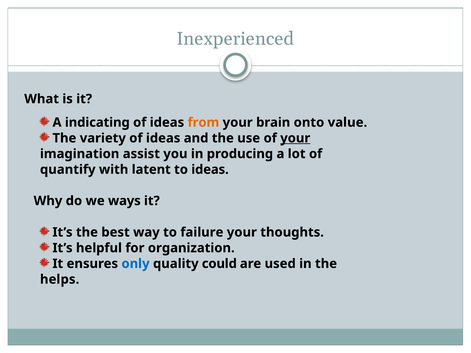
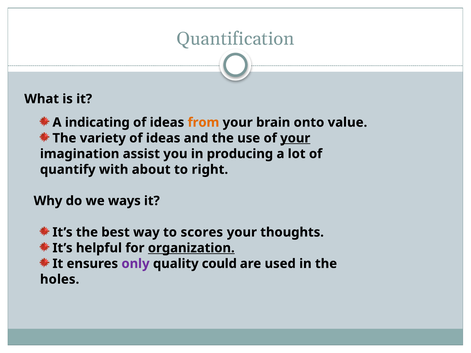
Inexperienced: Inexperienced -> Quantification (235, 39)
latent: latent -> about (151, 170)
to ideas: ideas -> right (210, 170)
failure: failure -> scores (202, 232)
organization underline: none -> present (191, 248)
only colour: blue -> purple (136, 264)
helps: helps -> holes (60, 280)
